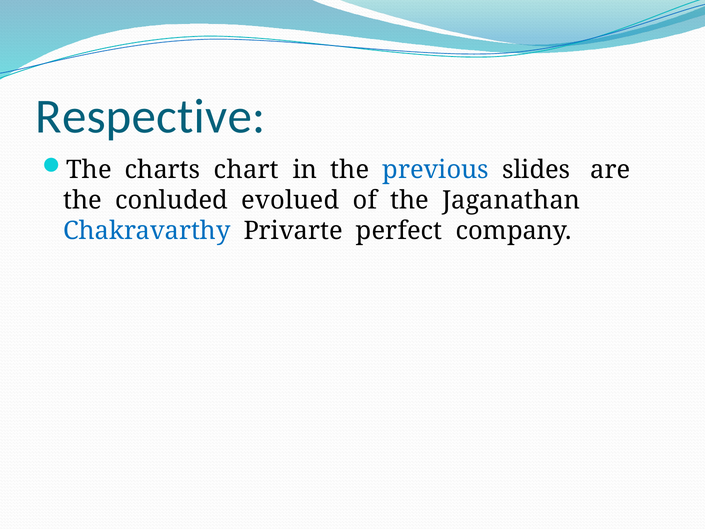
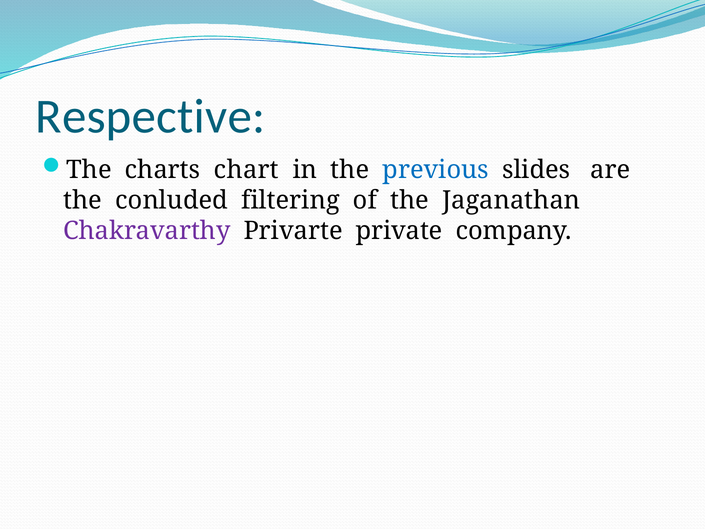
evolued: evolued -> filtering (290, 200)
Chakravarthy colour: blue -> purple (147, 231)
perfect: perfect -> private (399, 231)
